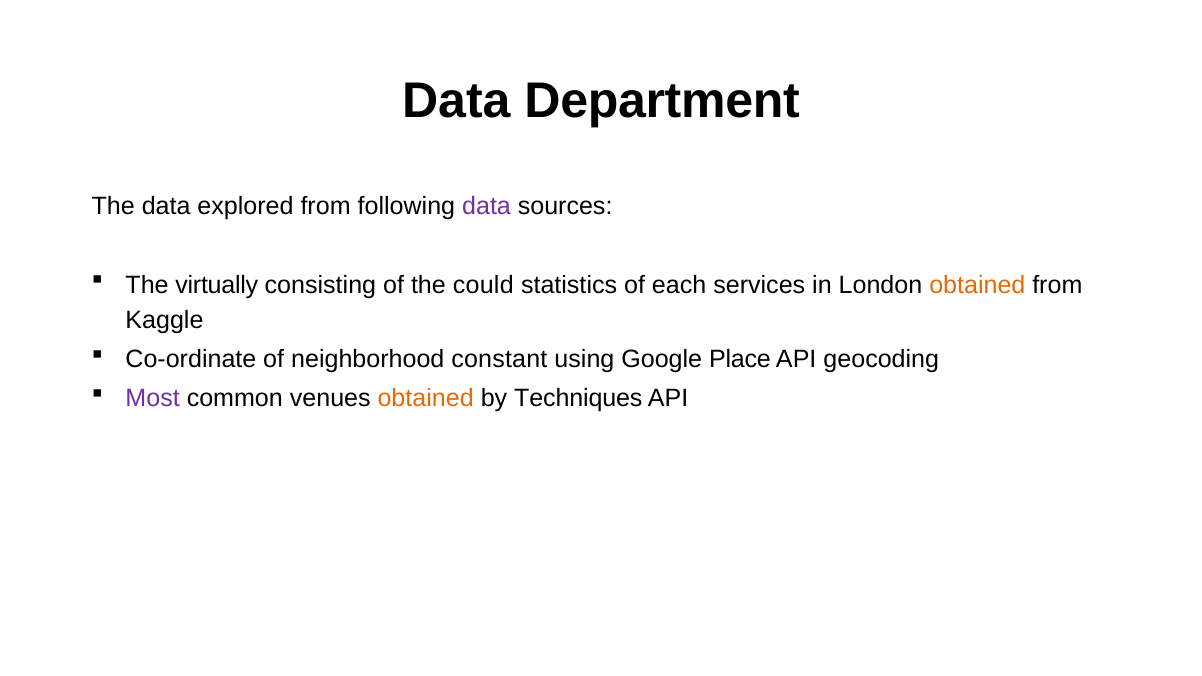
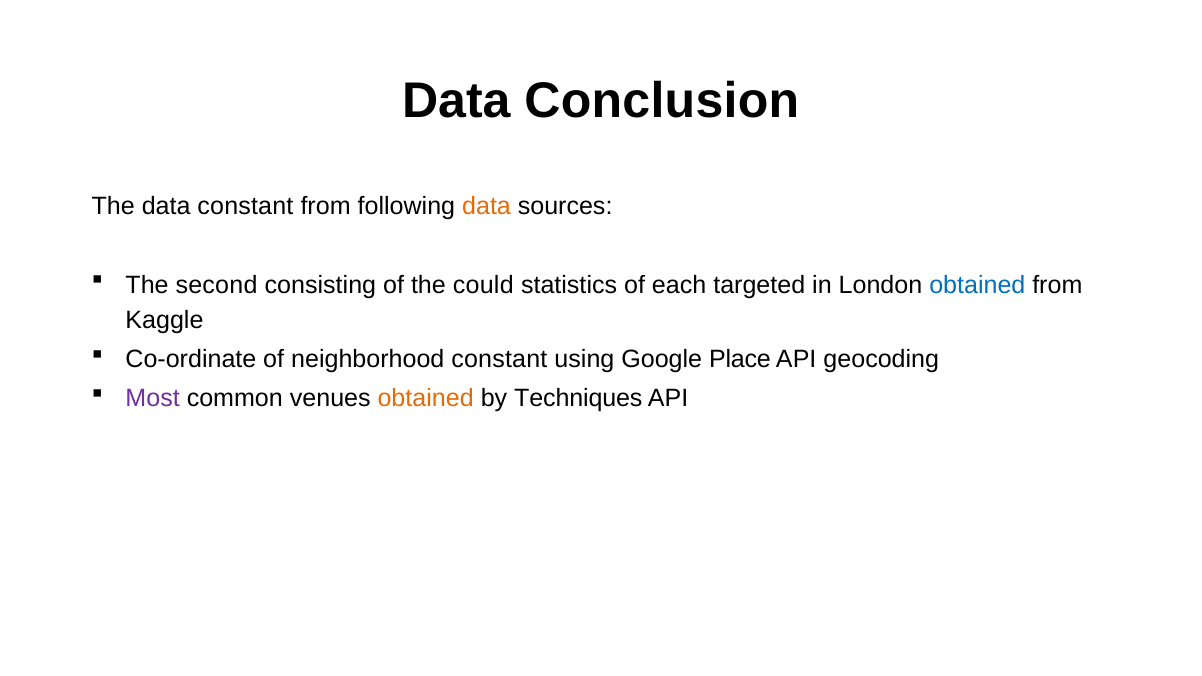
Department: Department -> Conclusion (662, 101)
data explored: explored -> constant (245, 207)
data colour: purple -> orange (487, 207)
virtually: virtually -> second (217, 285)
services: services -> targeted (759, 285)
obtained colour: orange -> blue (977, 285)
